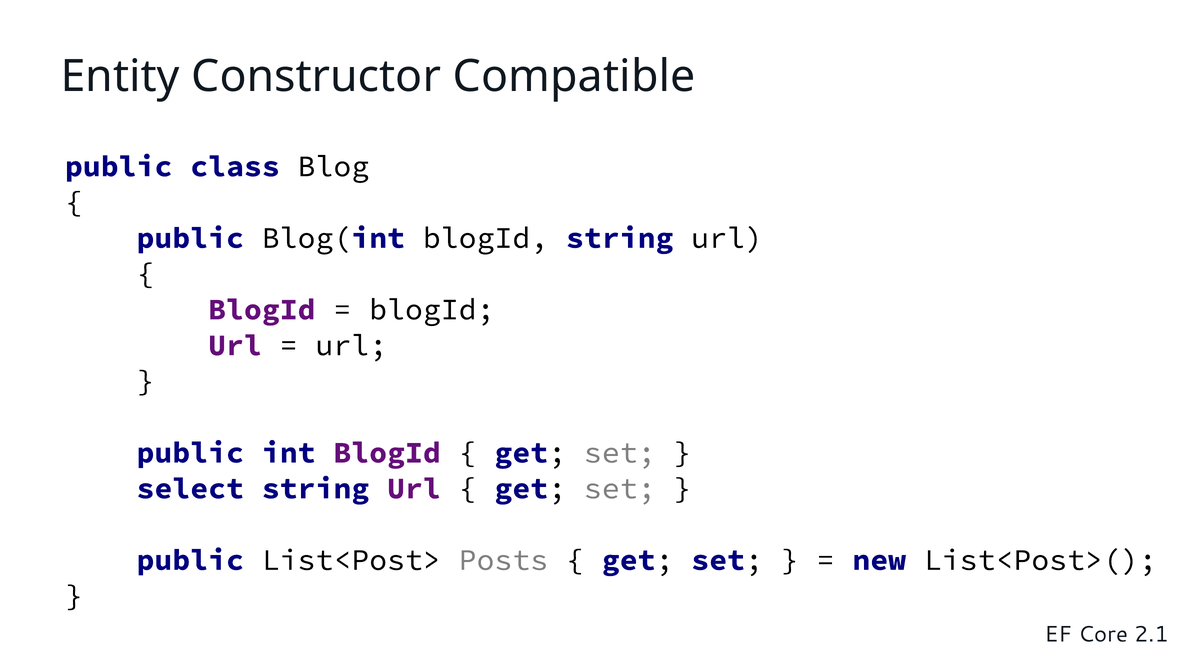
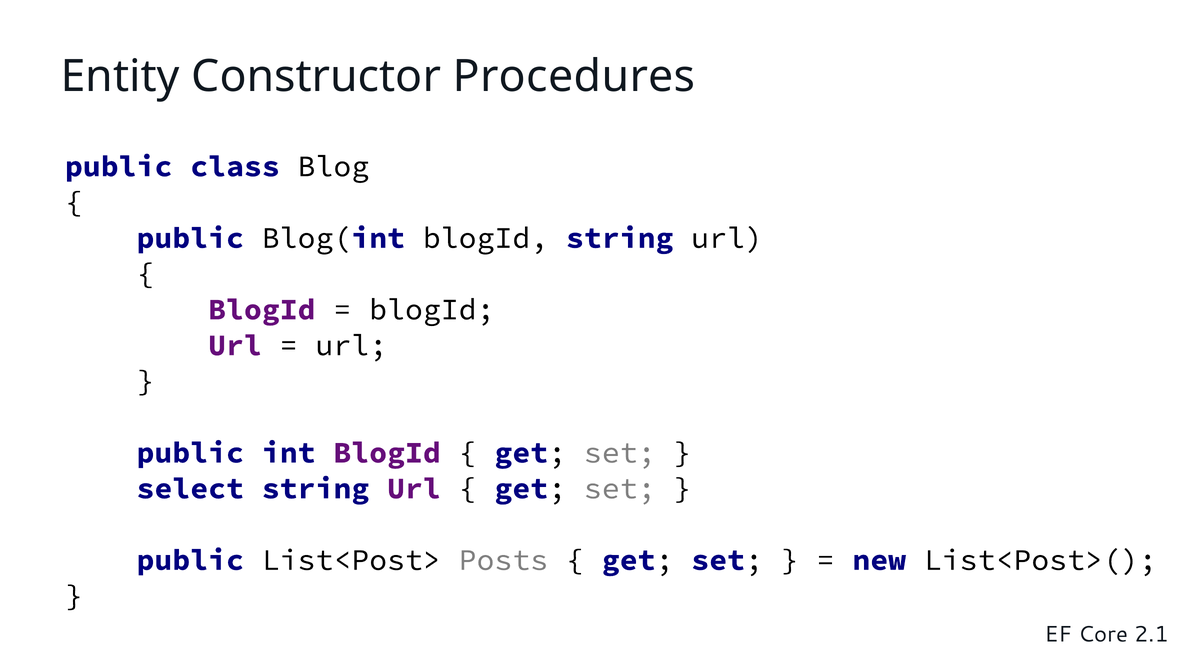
Compatible: Compatible -> Procedures (574, 77)
